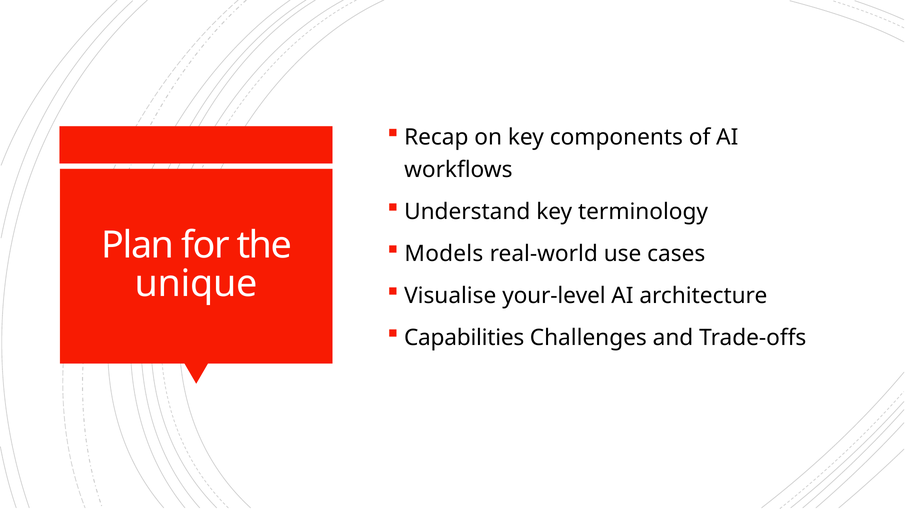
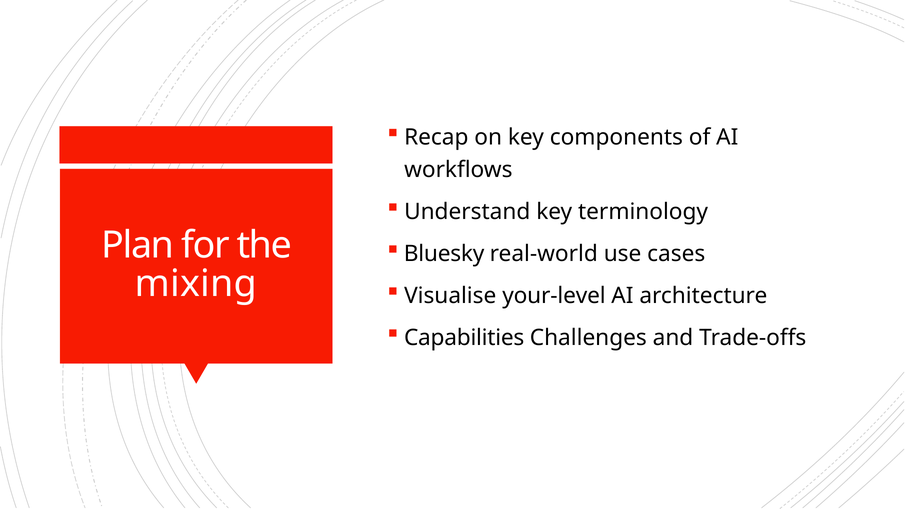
Models: Models -> Bluesky (444, 254)
unique: unique -> mixing (196, 284)
